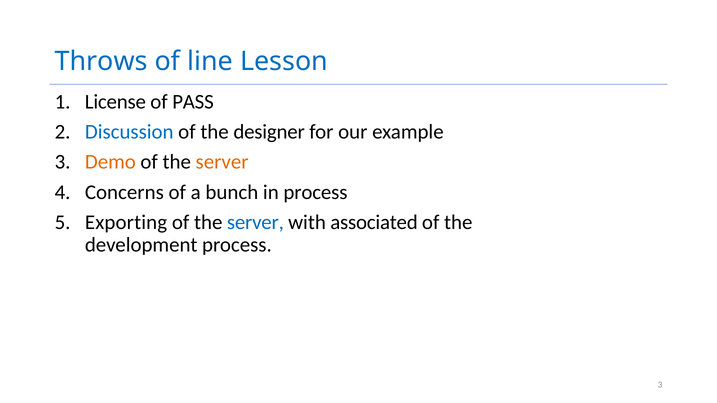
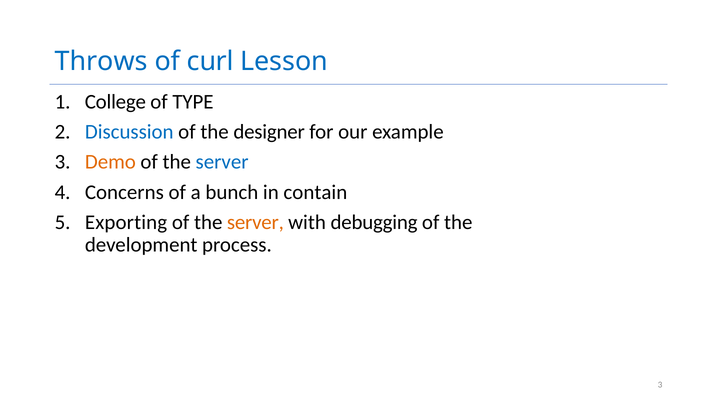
line: line -> curl (210, 62)
License: License -> College (115, 102)
PASS: PASS -> TYPE (193, 102)
server colour: orange -> blue (222, 162)
in process: process -> contain (315, 192)
server colour: blue -> orange (255, 222)
associated: associated -> debugging (374, 222)
